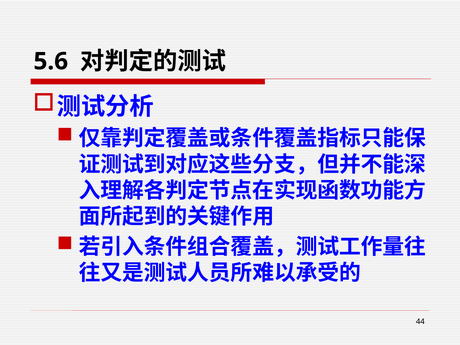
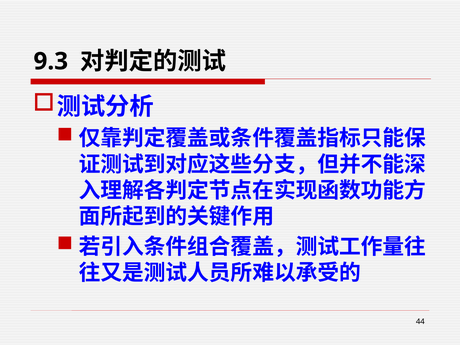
5.6: 5.6 -> 9.3 (51, 61)
